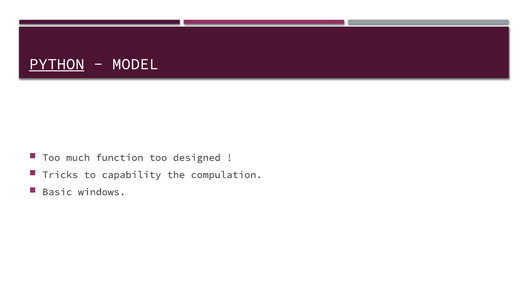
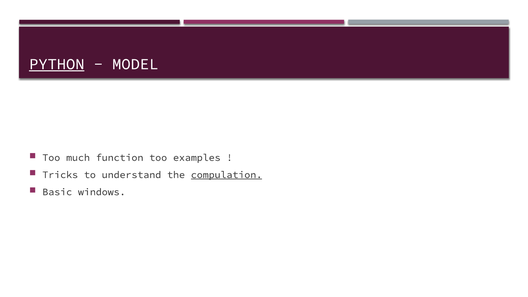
designed: designed -> examples (197, 158)
capability: capability -> understand (131, 175)
compulation underline: none -> present (227, 175)
